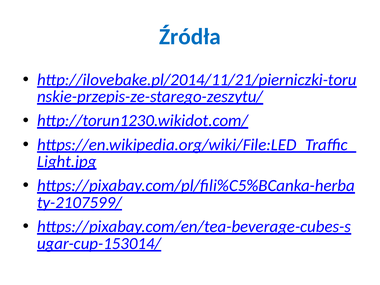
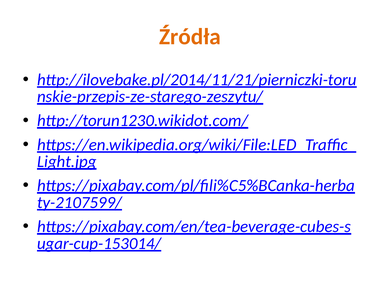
Źródła colour: blue -> orange (190, 37)
